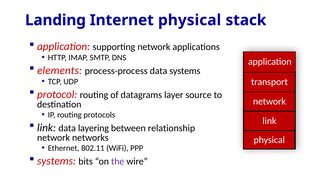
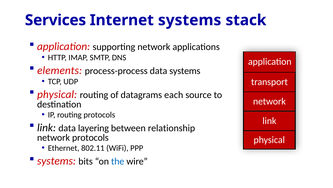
Landing: Landing -> Services (55, 20)
Internet physical: physical -> systems (190, 20)
protocol: protocol -> physical (57, 94)
layer: layer -> each (174, 95)
network networks: networks -> protocols (90, 137)
the colour: purple -> blue (118, 161)
